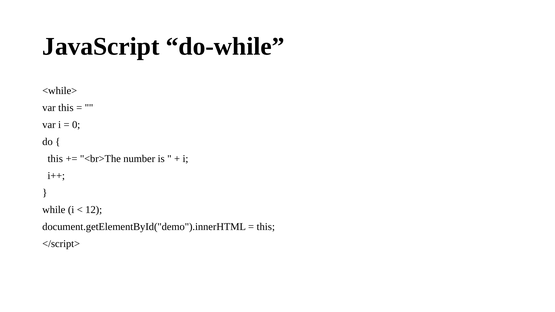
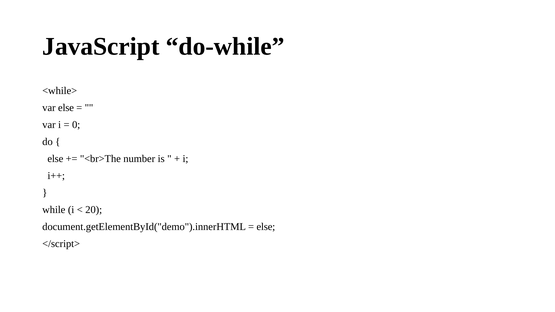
var this: this -> else (66, 108)
this: this -> else (55, 159)
12: 12 -> 20 (94, 210)
this: this -> else (266, 227)
